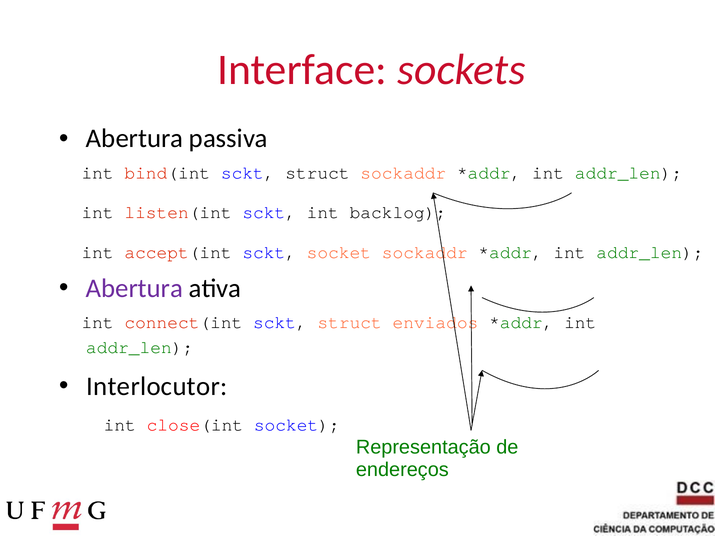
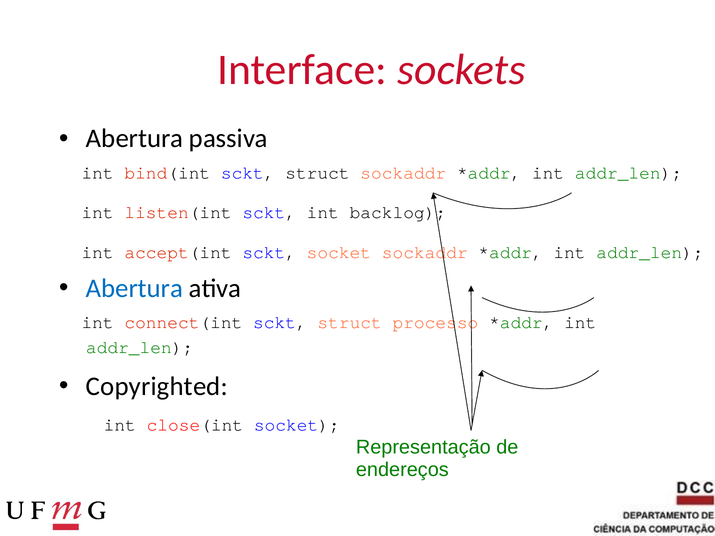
Abertura colour: purple -> blue (134, 289)
enviados: enviados -> processo (435, 322)
Interlocutor: Interlocutor -> Copyrighted (157, 387)
